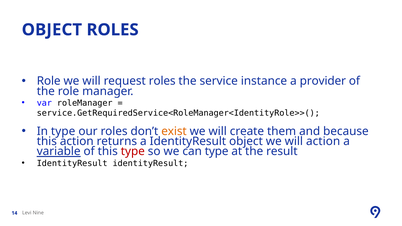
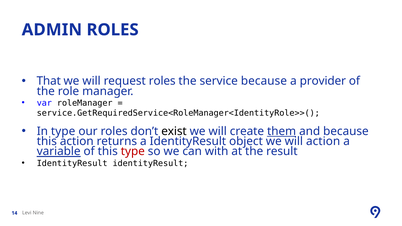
OBJECT: OBJECT -> ADMIN (52, 30)
Role: Role -> That (49, 81)
service instance: instance -> because (264, 81)
exist colour: orange -> black (174, 131)
them underline: none -> present (282, 131)
can type: type -> with (217, 152)
